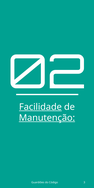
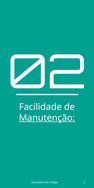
Facilidade underline: present -> none (40, 107)
